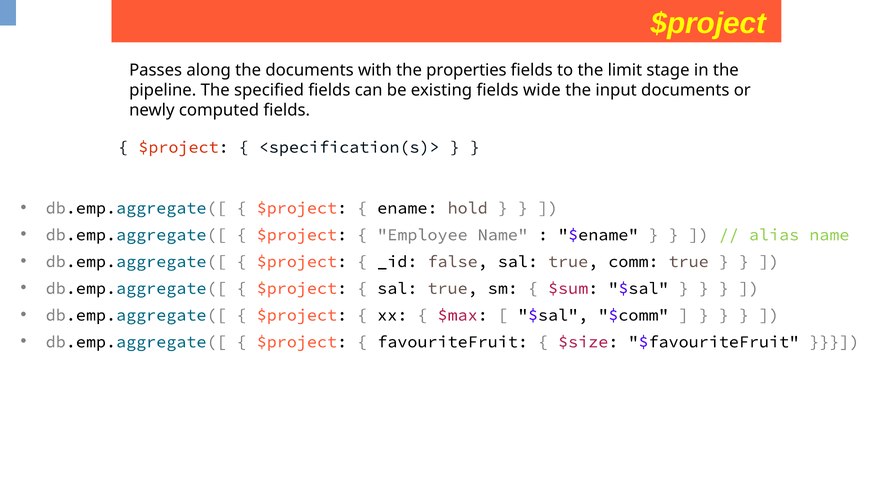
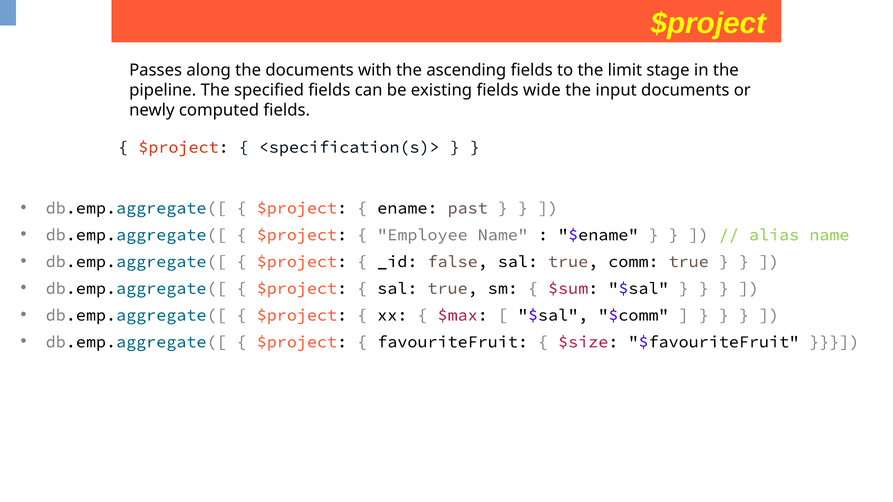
properties: properties -> ascending (466, 70)
hold: hold -> past (468, 208)
